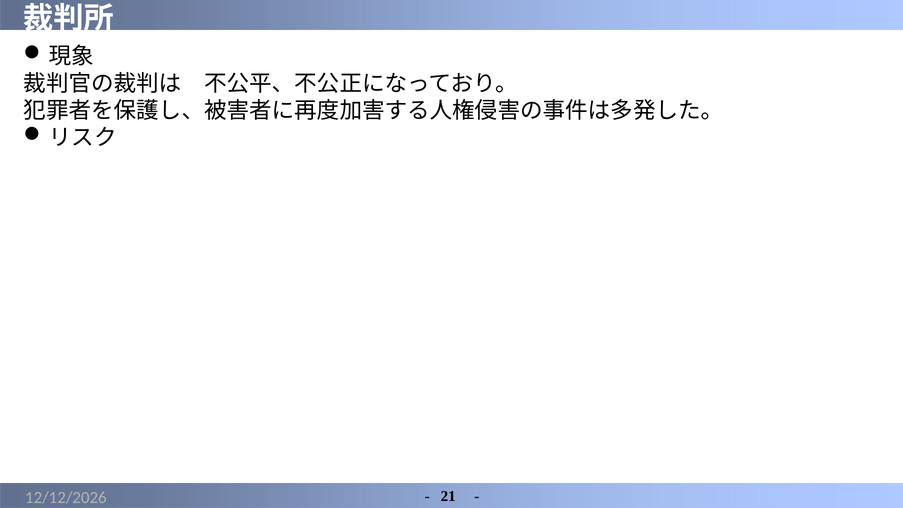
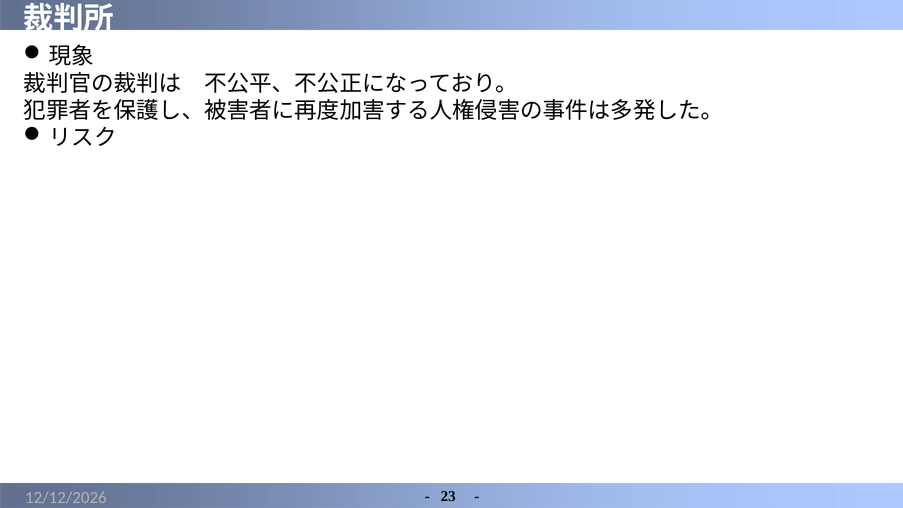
21: 21 -> 23 (448, 496)
